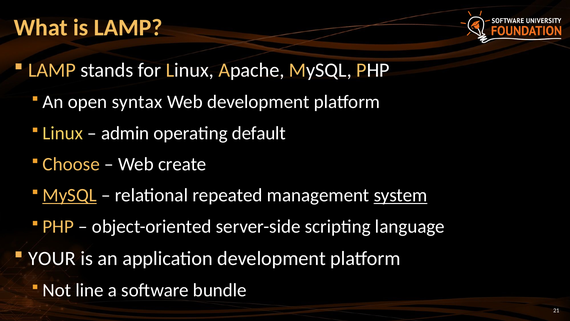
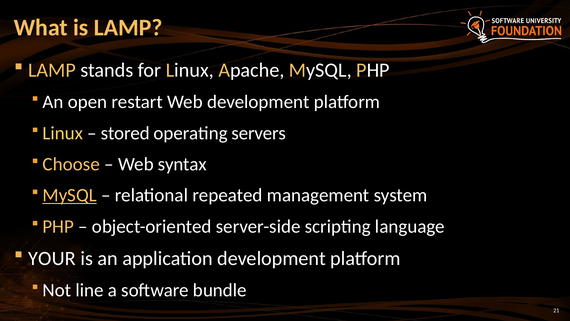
syntax: syntax -> restart (137, 102)
admin: admin -> stored (125, 133)
default: default -> servers (259, 133)
create: create -> syntax (182, 164)
system underline: present -> none (400, 195)
